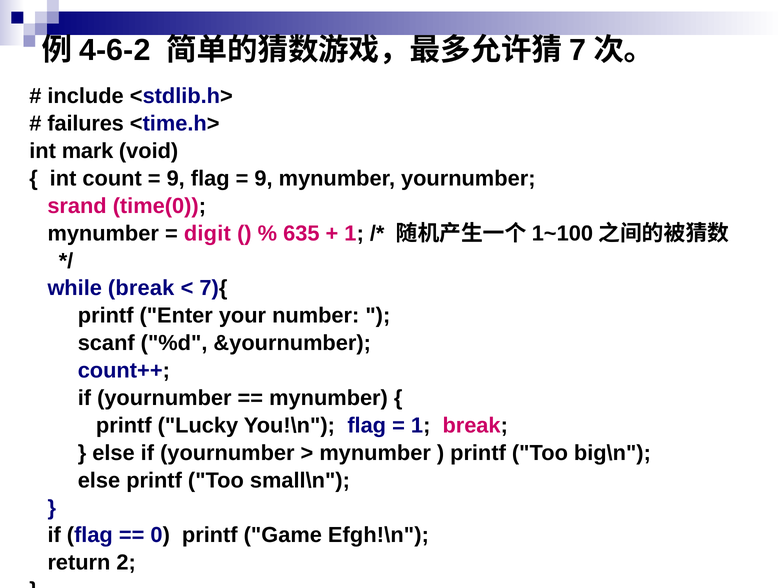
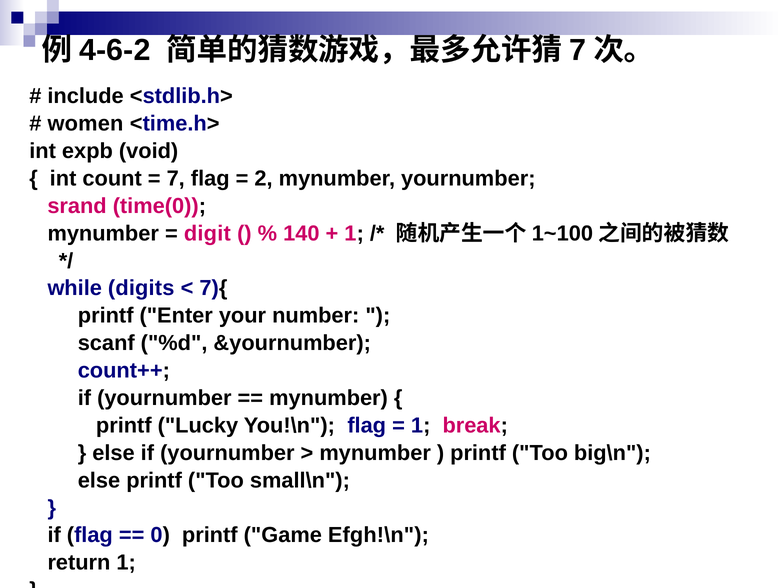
failures: failures -> women (85, 124)
mark: mark -> expb (87, 151)
9: 9 -> 7 (176, 179)
9: 9 -> 2 (263, 179)
635: 635 -> 140 (301, 233)
while break: break -> digits (141, 288)
return 2: 2 -> 1 (126, 563)
